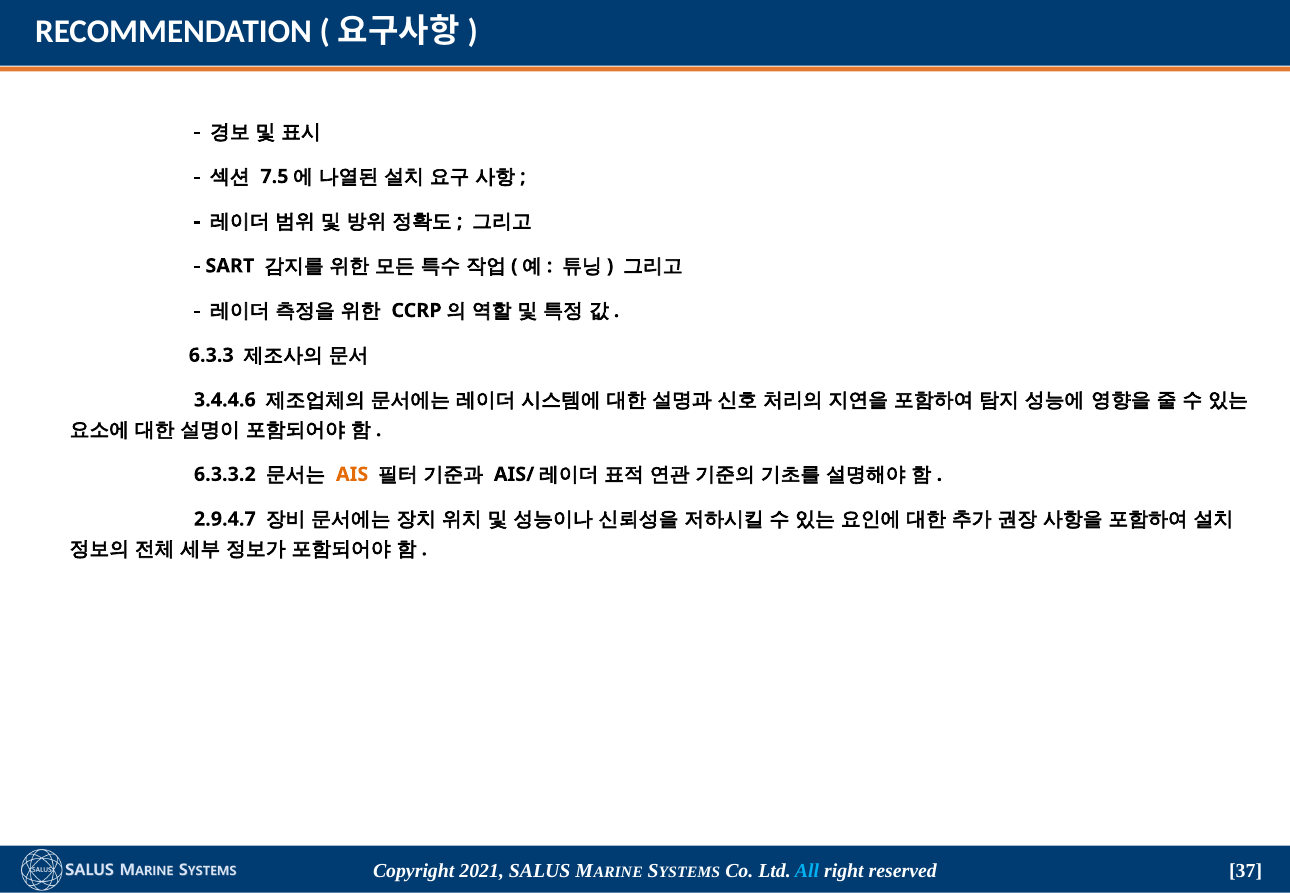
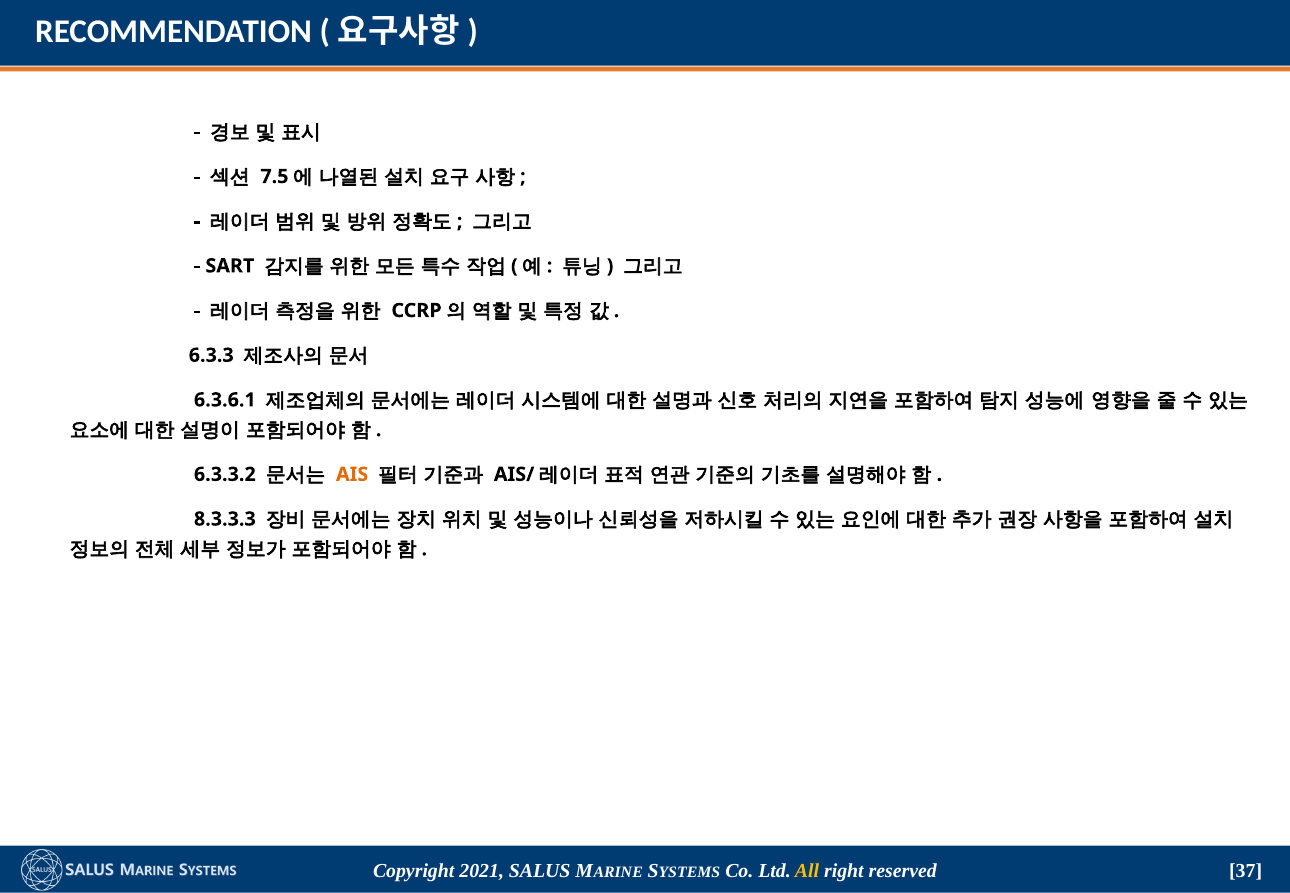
3.4.4.6: 3.4.4.6 -> 6.3.6.1 (225, 400)
2.9.4.7: 2.9.4.7 -> 8.3.3.3 (225, 519)
All colour: light blue -> yellow (807, 871)
